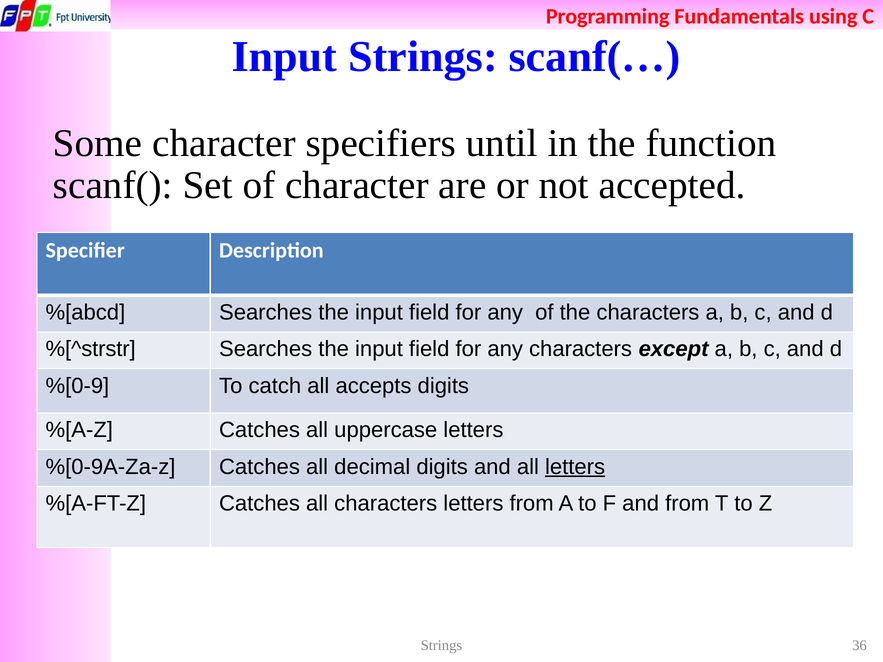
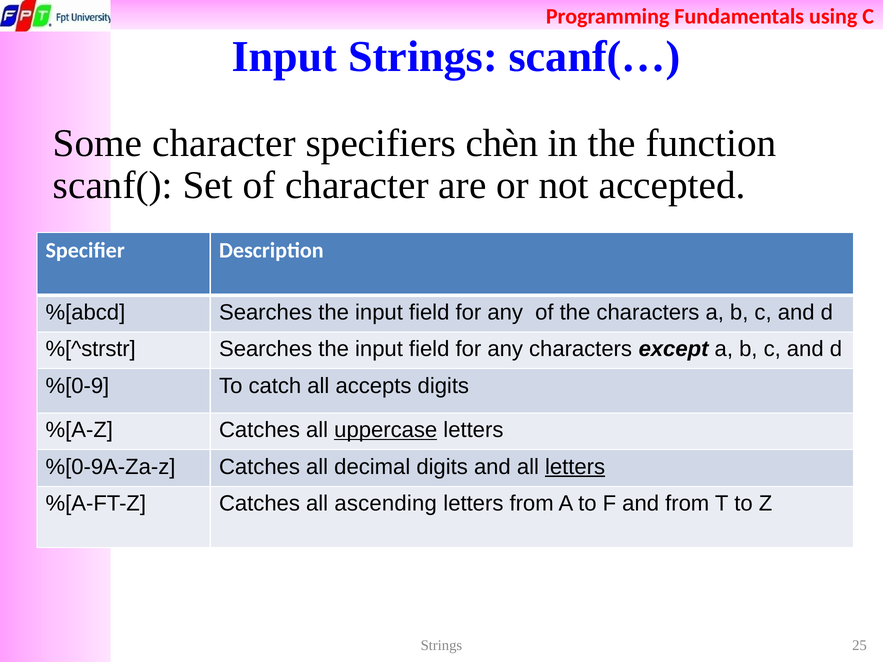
until: until -> chèn (502, 143)
uppercase underline: none -> present (386, 430)
all characters: characters -> ascending (386, 504)
36: 36 -> 25 (859, 646)
